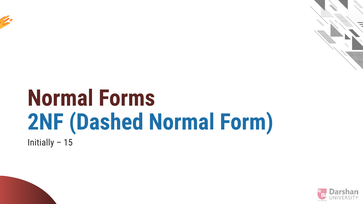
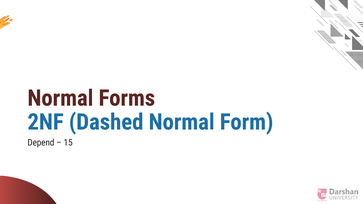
Initially: Initially -> Depend (41, 143)
